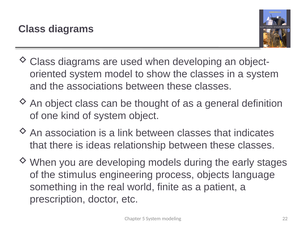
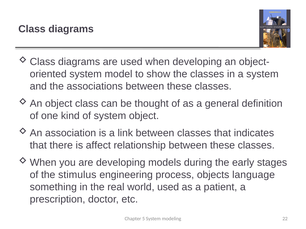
ideas: ideas -> affect (98, 146)
world finite: finite -> used (168, 187)
